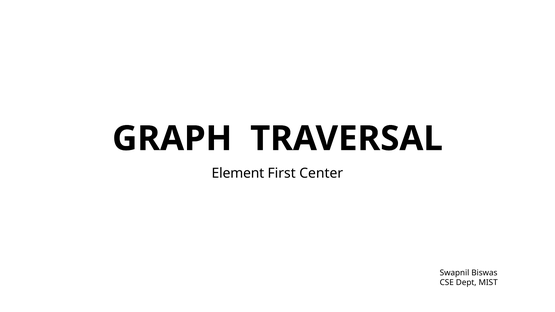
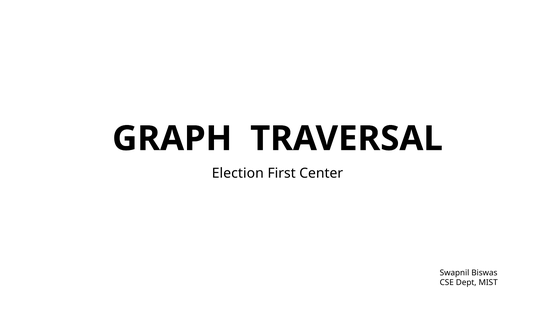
Element: Element -> Election (238, 173)
